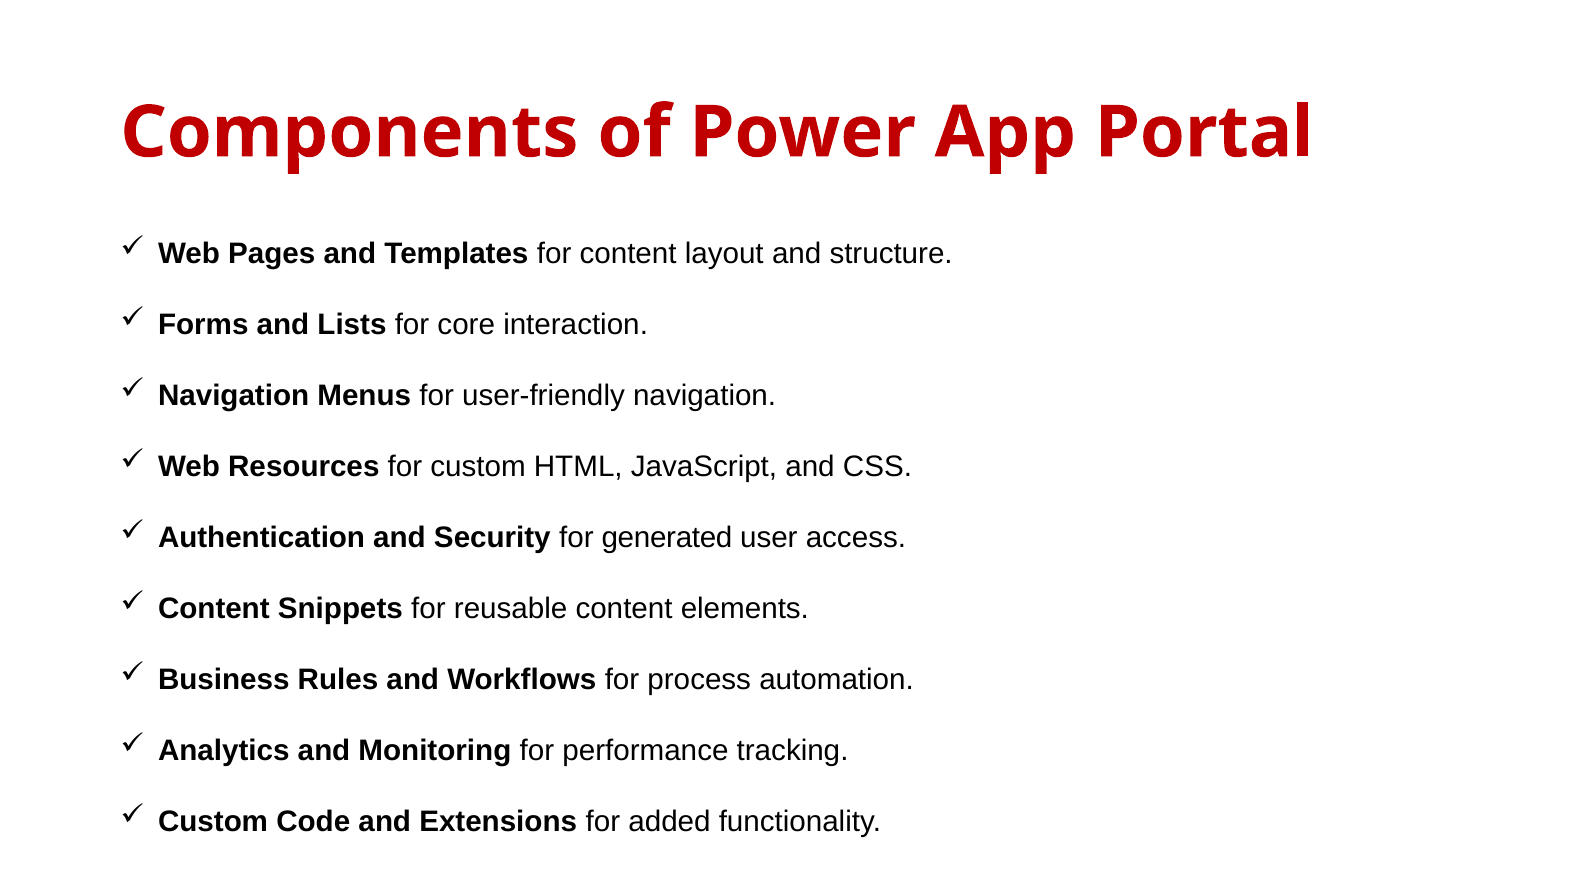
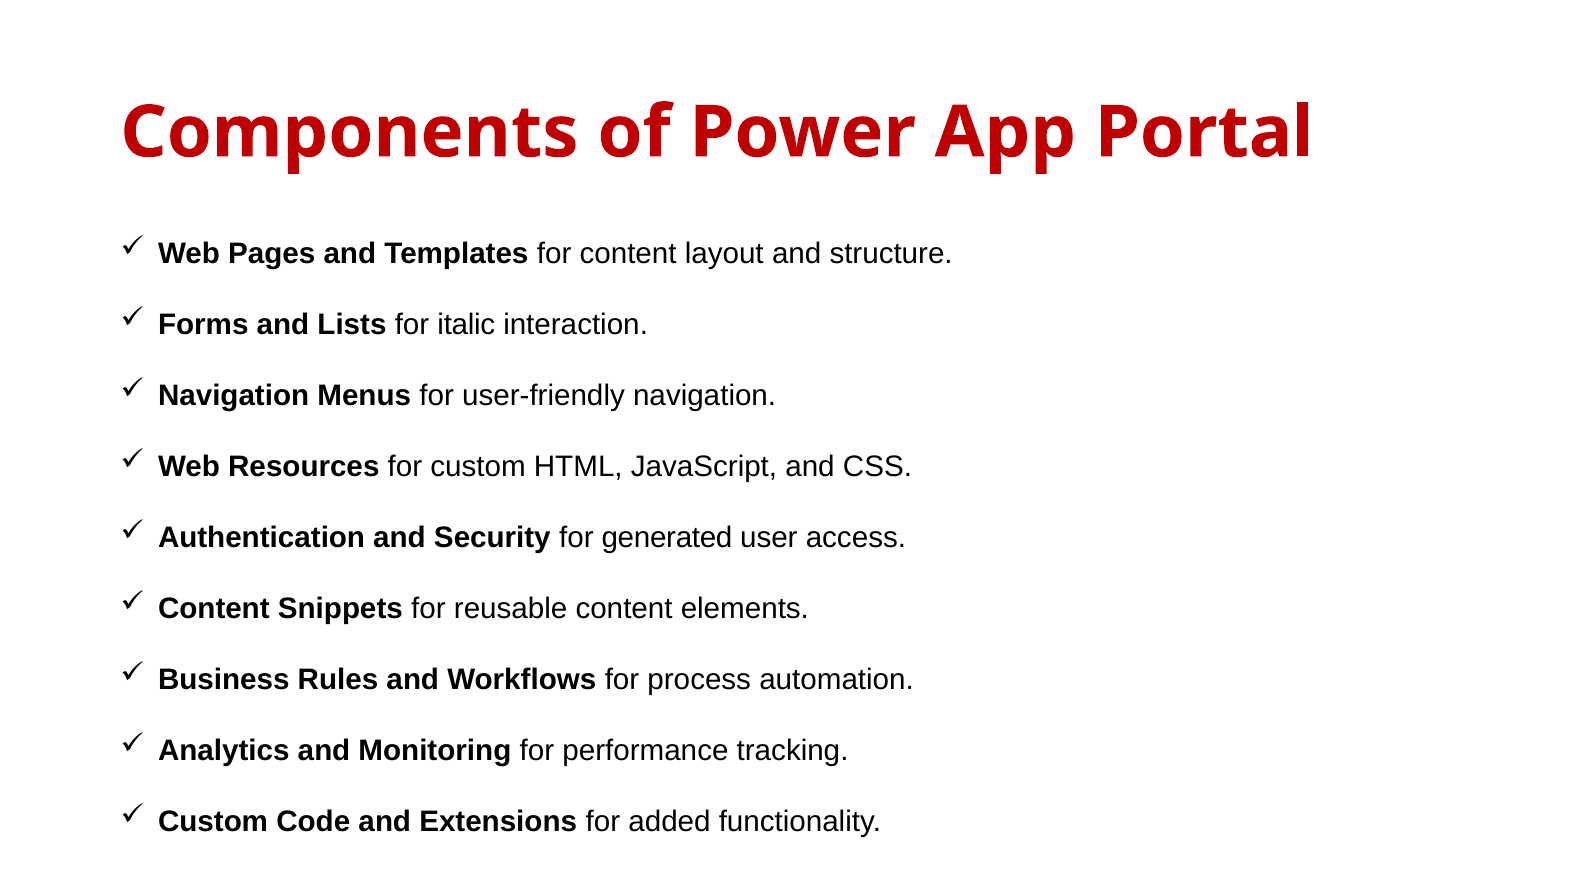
core: core -> italic (466, 325)
